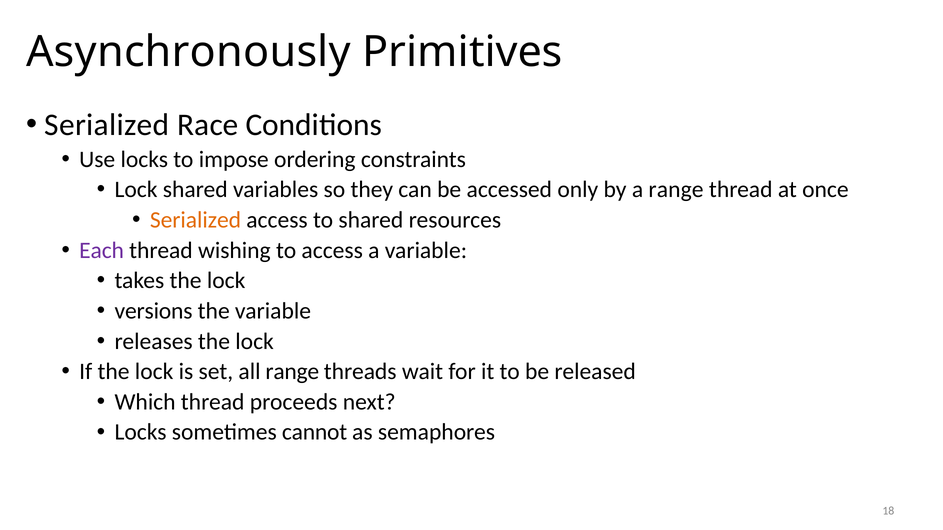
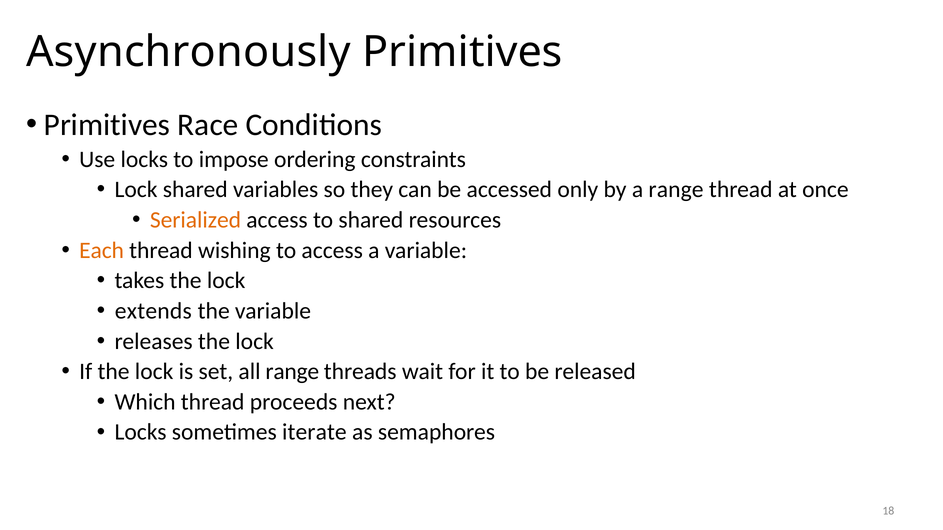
Serialized: Serialized -> Primitives (107, 125)
Each colour: purple -> orange (102, 250)
versions: versions -> extends (153, 311)
cannot: cannot -> iterate (314, 433)
